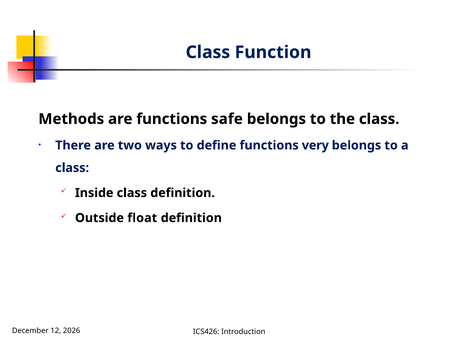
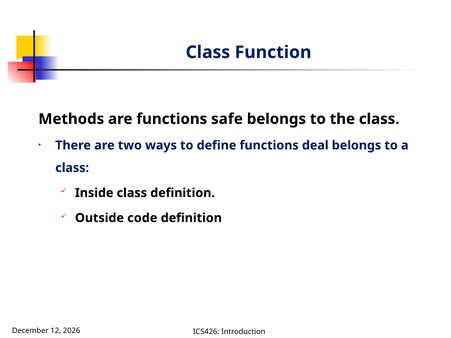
very: very -> deal (315, 145)
float: float -> code (142, 218)
